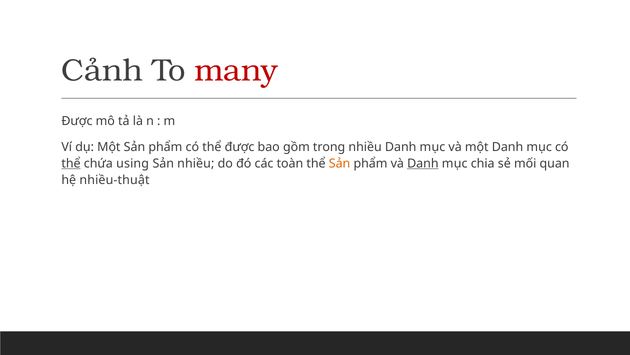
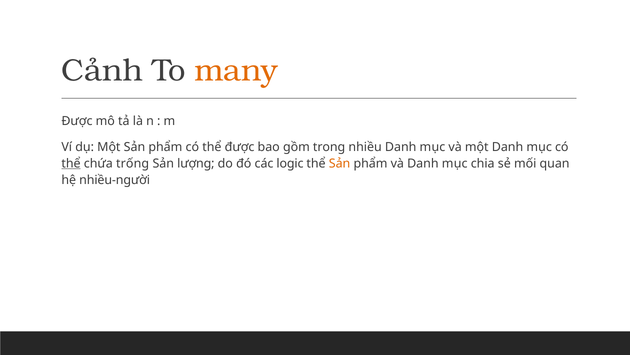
many colour: red -> orange (236, 71)
using: using -> trống (133, 163)
Sản nhiều: nhiều -> lượng (196, 163)
toàn: toàn -> logic (290, 163)
Danh underline: present -> none (423, 163)
nhiều-thuật: nhiều-thuật -> nhiều-người (115, 180)
